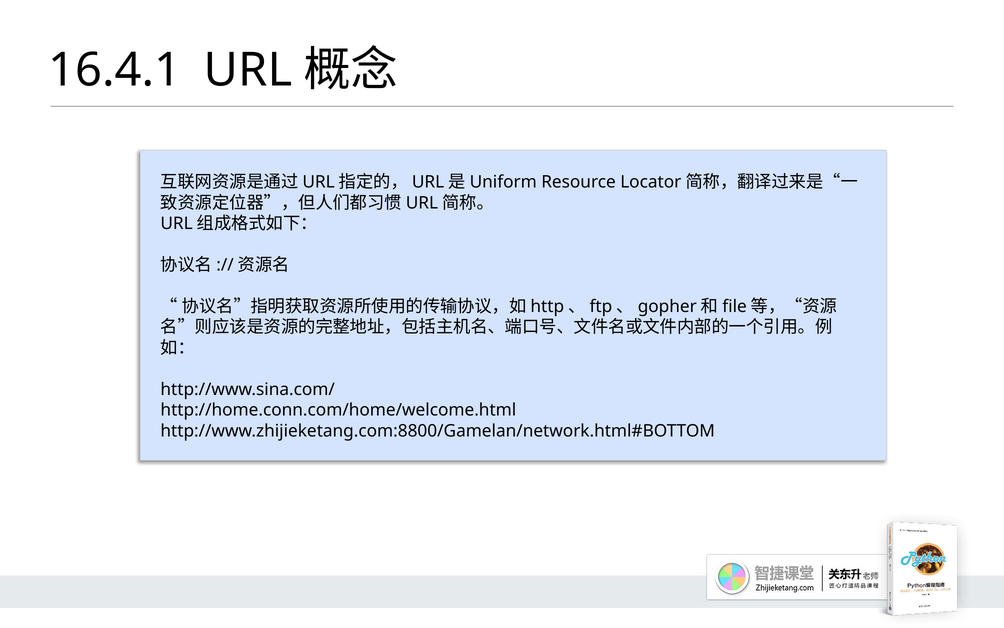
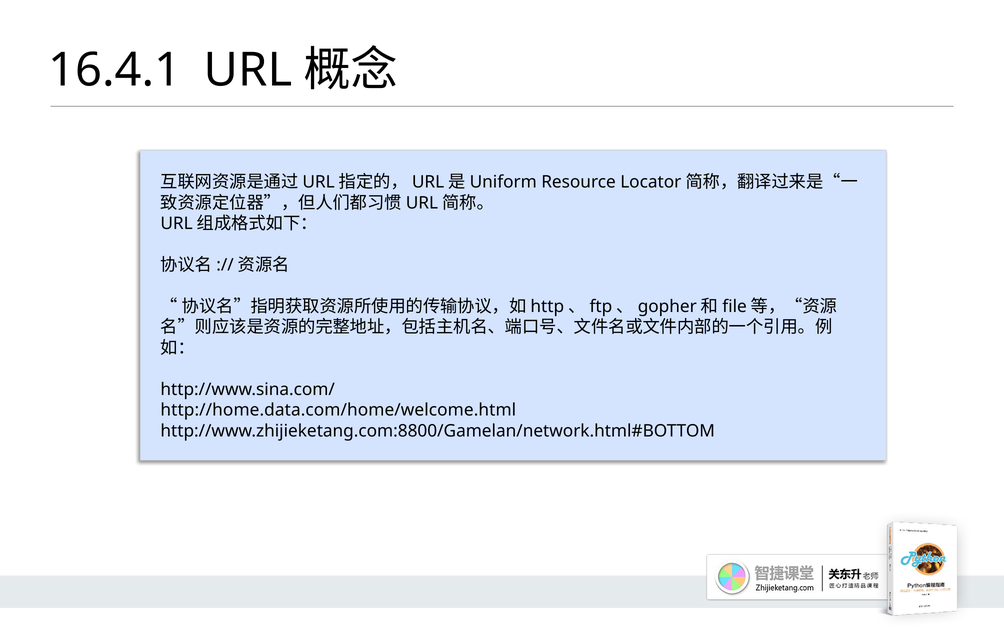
http://home.conn.com/home/welcome.html: http://home.conn.com/home/welcome.html -> http://home.data.com/home/welcome.html (338, 410)
